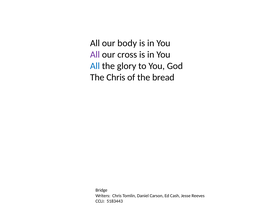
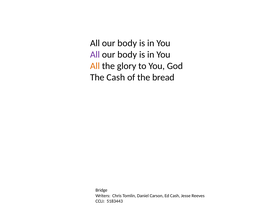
cross: cross -> body (127, 55)
All colour: blue -> orange (95, 66)
The Chris: Chris -> Cash (116, 77)
